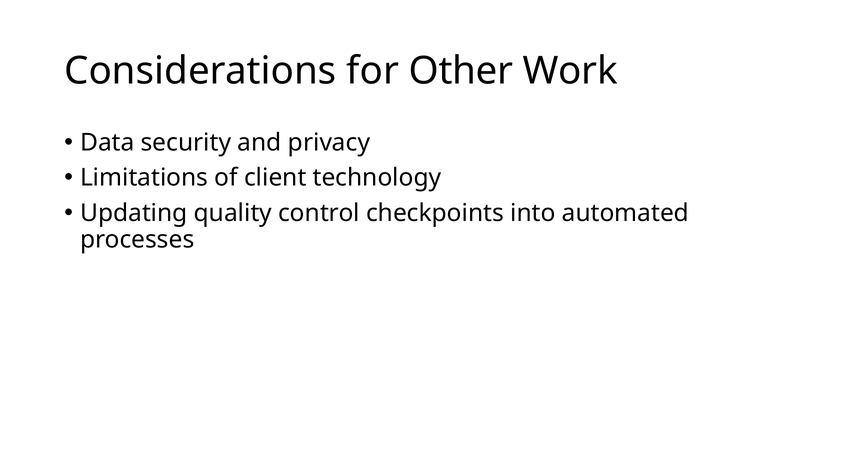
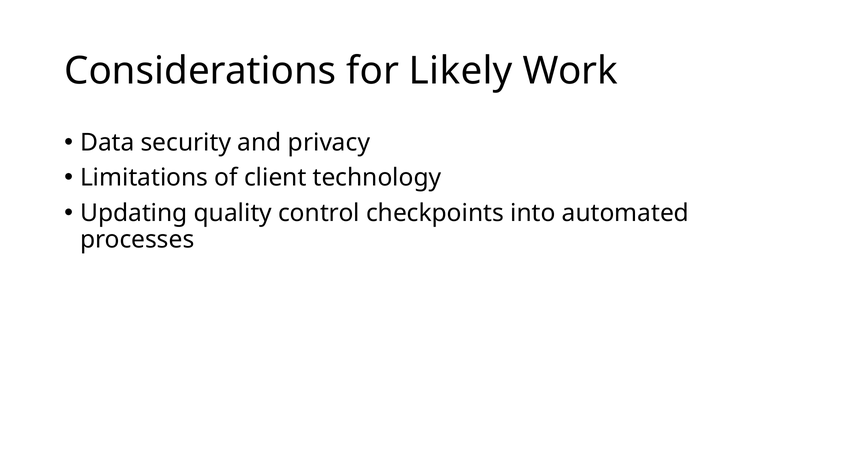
Other: Other -> Likely (461, 71)
